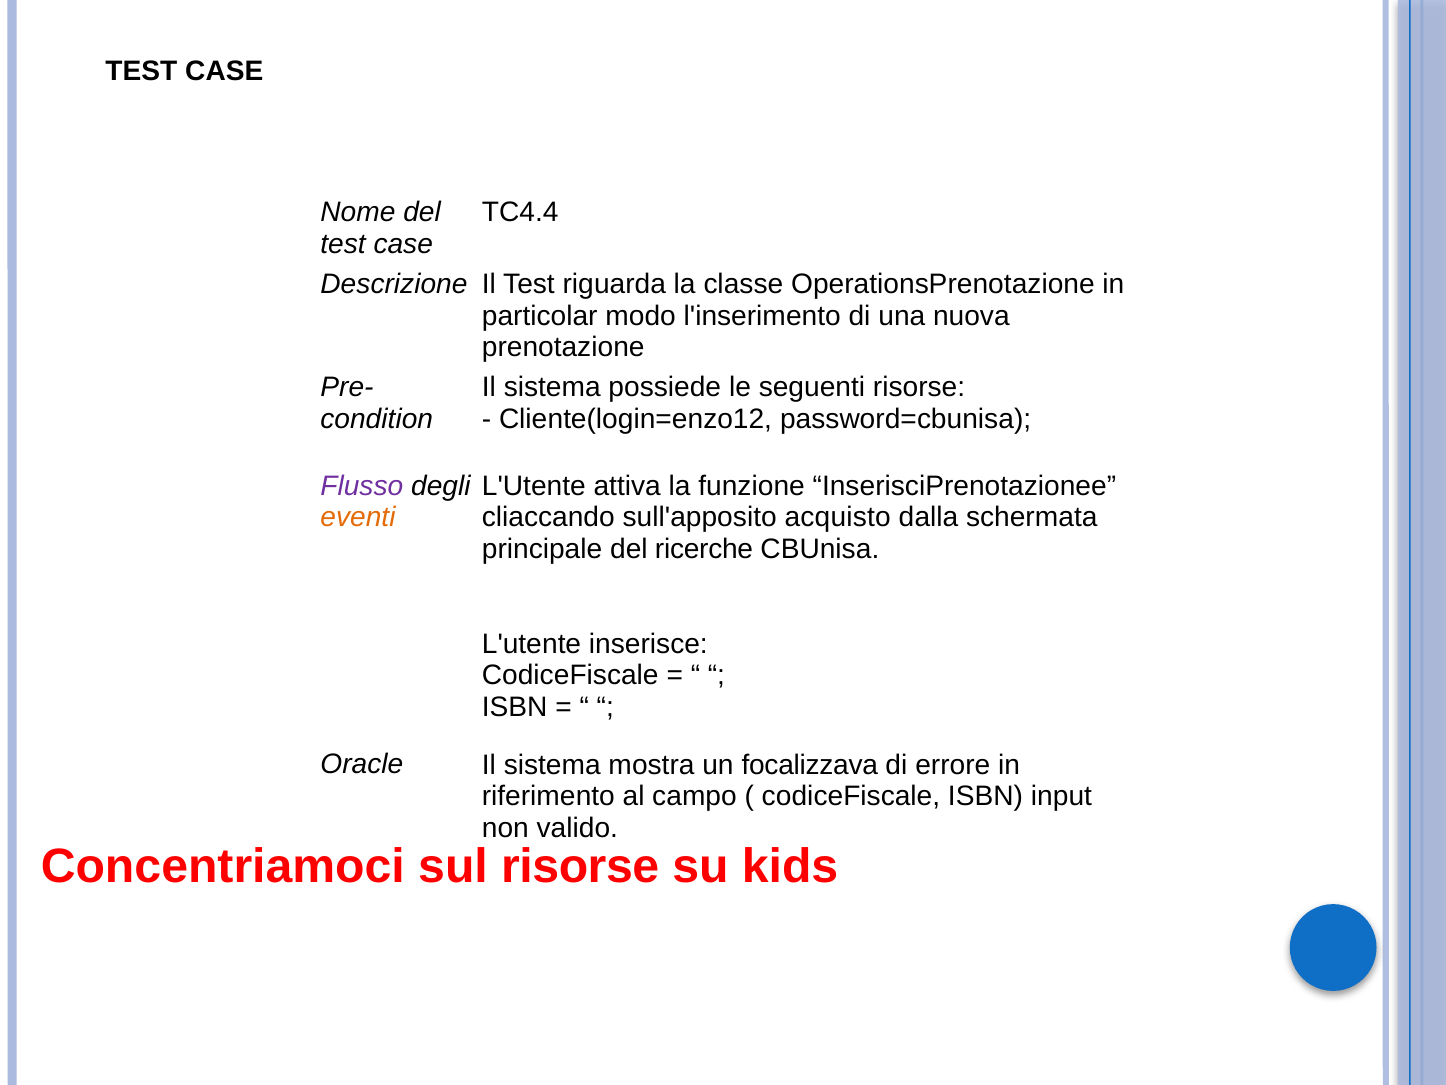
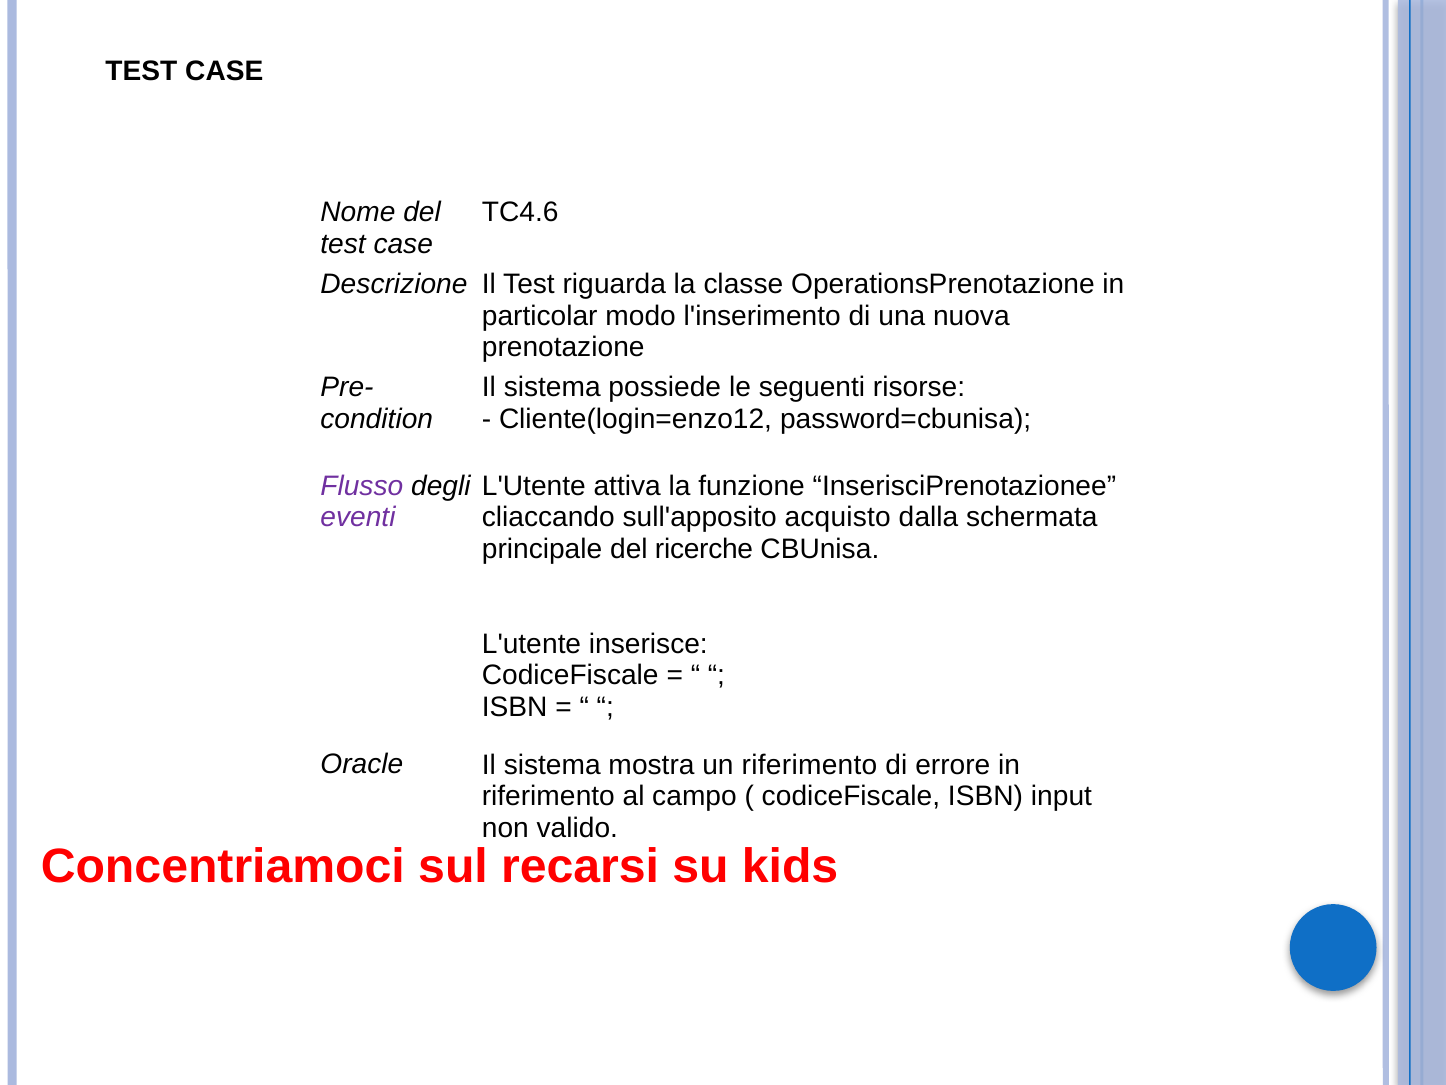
TC4.4: TC4.4 -> TC4.6 (520, 212)
eventi colour: orange -> purple (358, 517)
un focalizzava: focalizzava -> riferimento (810, 764)
sul risorse: risorse -> recarsi (580, 866)
